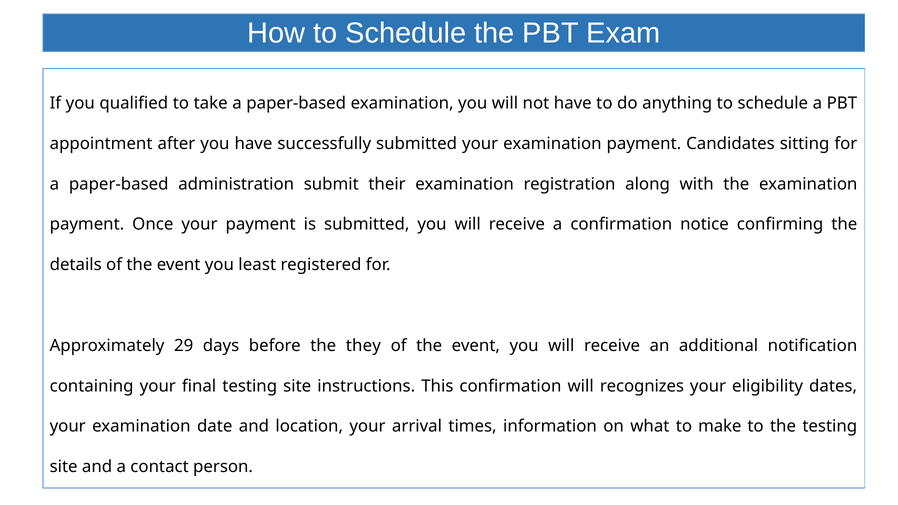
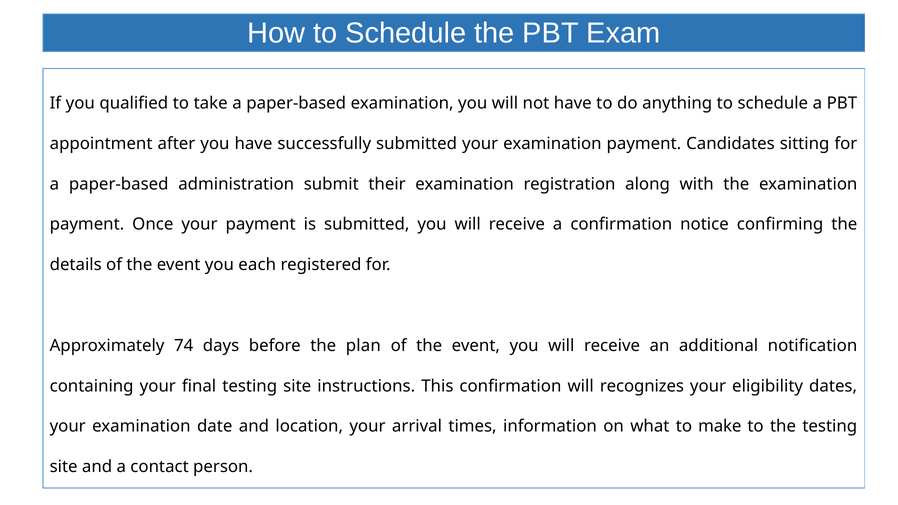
least: least -> each (257, 265)
29: 29 -> 74 (184, 346)
they: they -> plan (363, 346)
